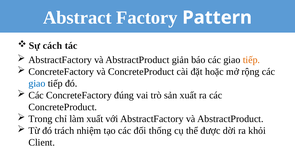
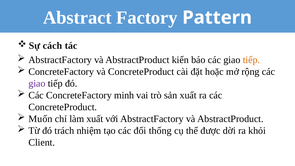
giản: giản -> kiến (180, 60)
giao colour: blue -> purple (37, 83)
đúng: đúng -> minh (124, 95)
Trong: Trong -> Muốn (40, 119)
